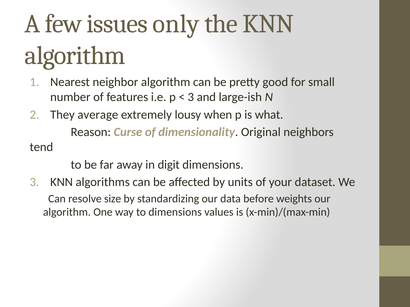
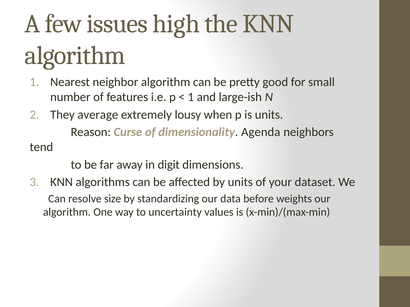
only: only -> high (176, 24)
3: 3 -> 1 (191, 97)
is what: what -> units (269, 115)
Original: Original -> Agenda (261, 132)
to dimensions: dimensions -> uncertainty (175, 213)
